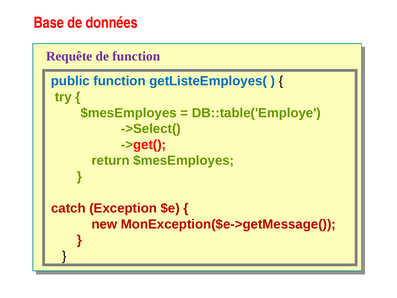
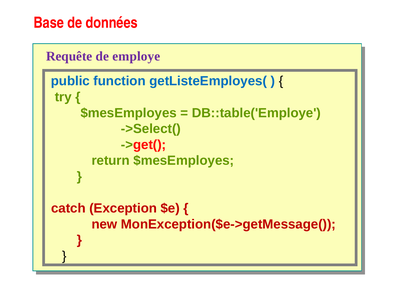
de function: function -> employe (136, 56)
